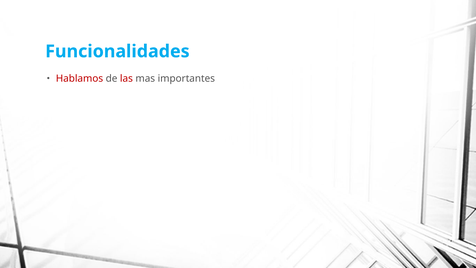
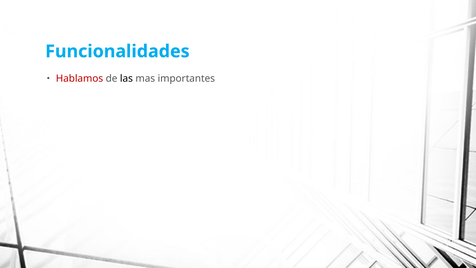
las colour: red -> black (126, 79)
